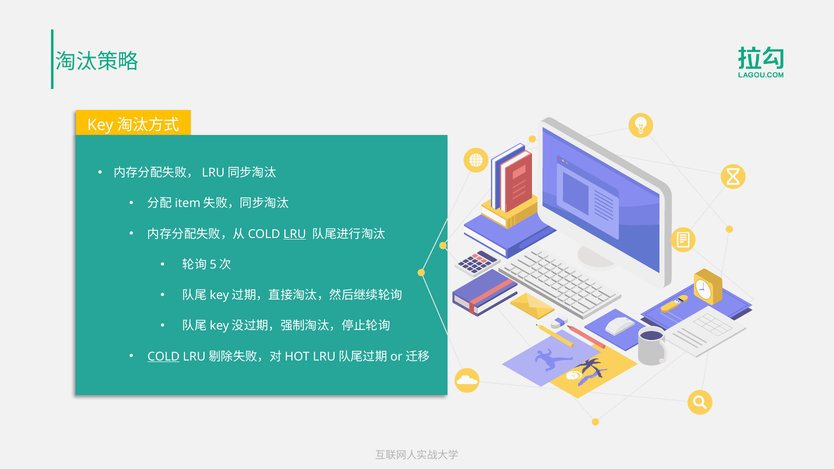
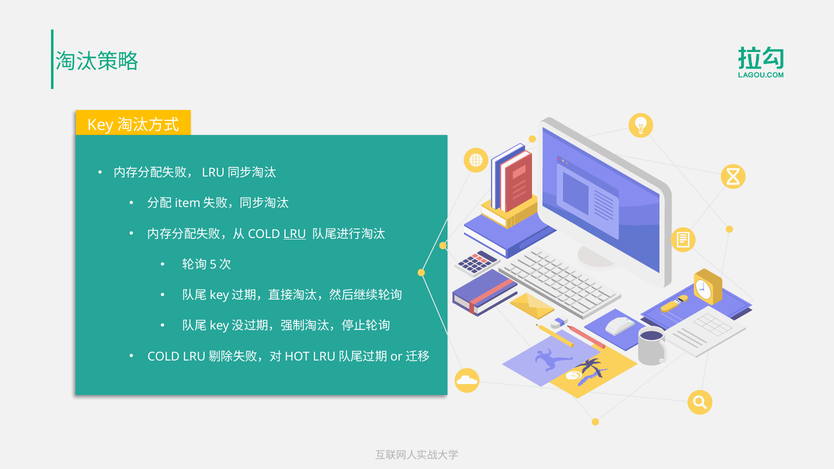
COLD underline: present -> none (164, 357)
